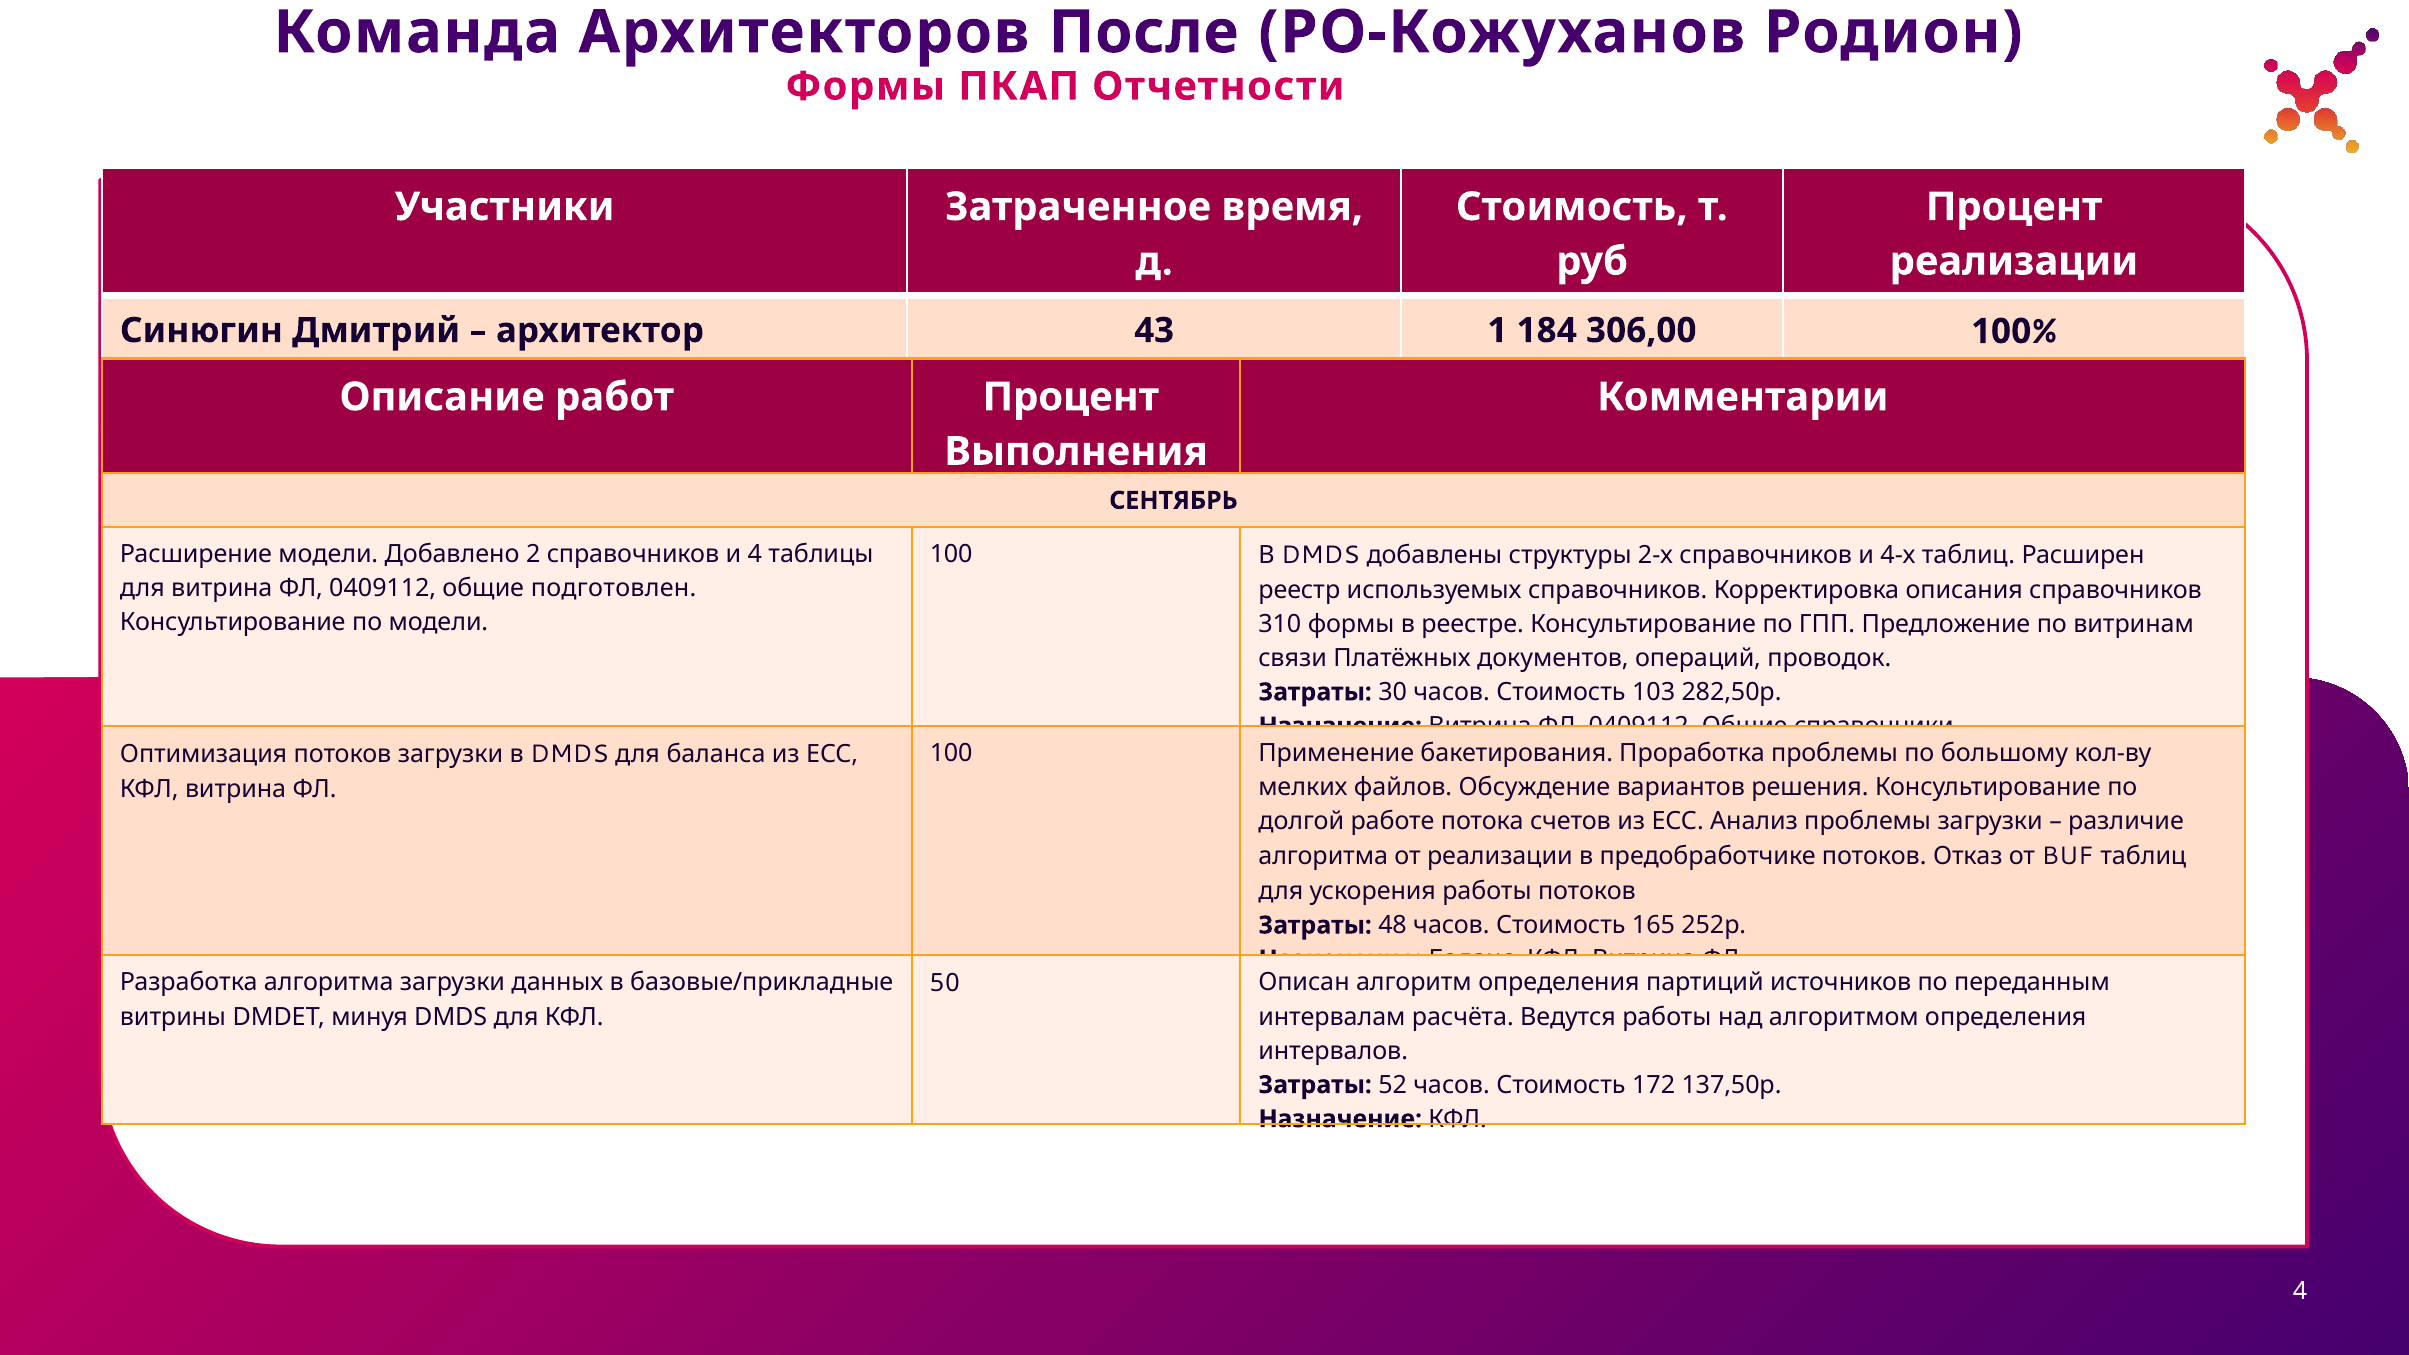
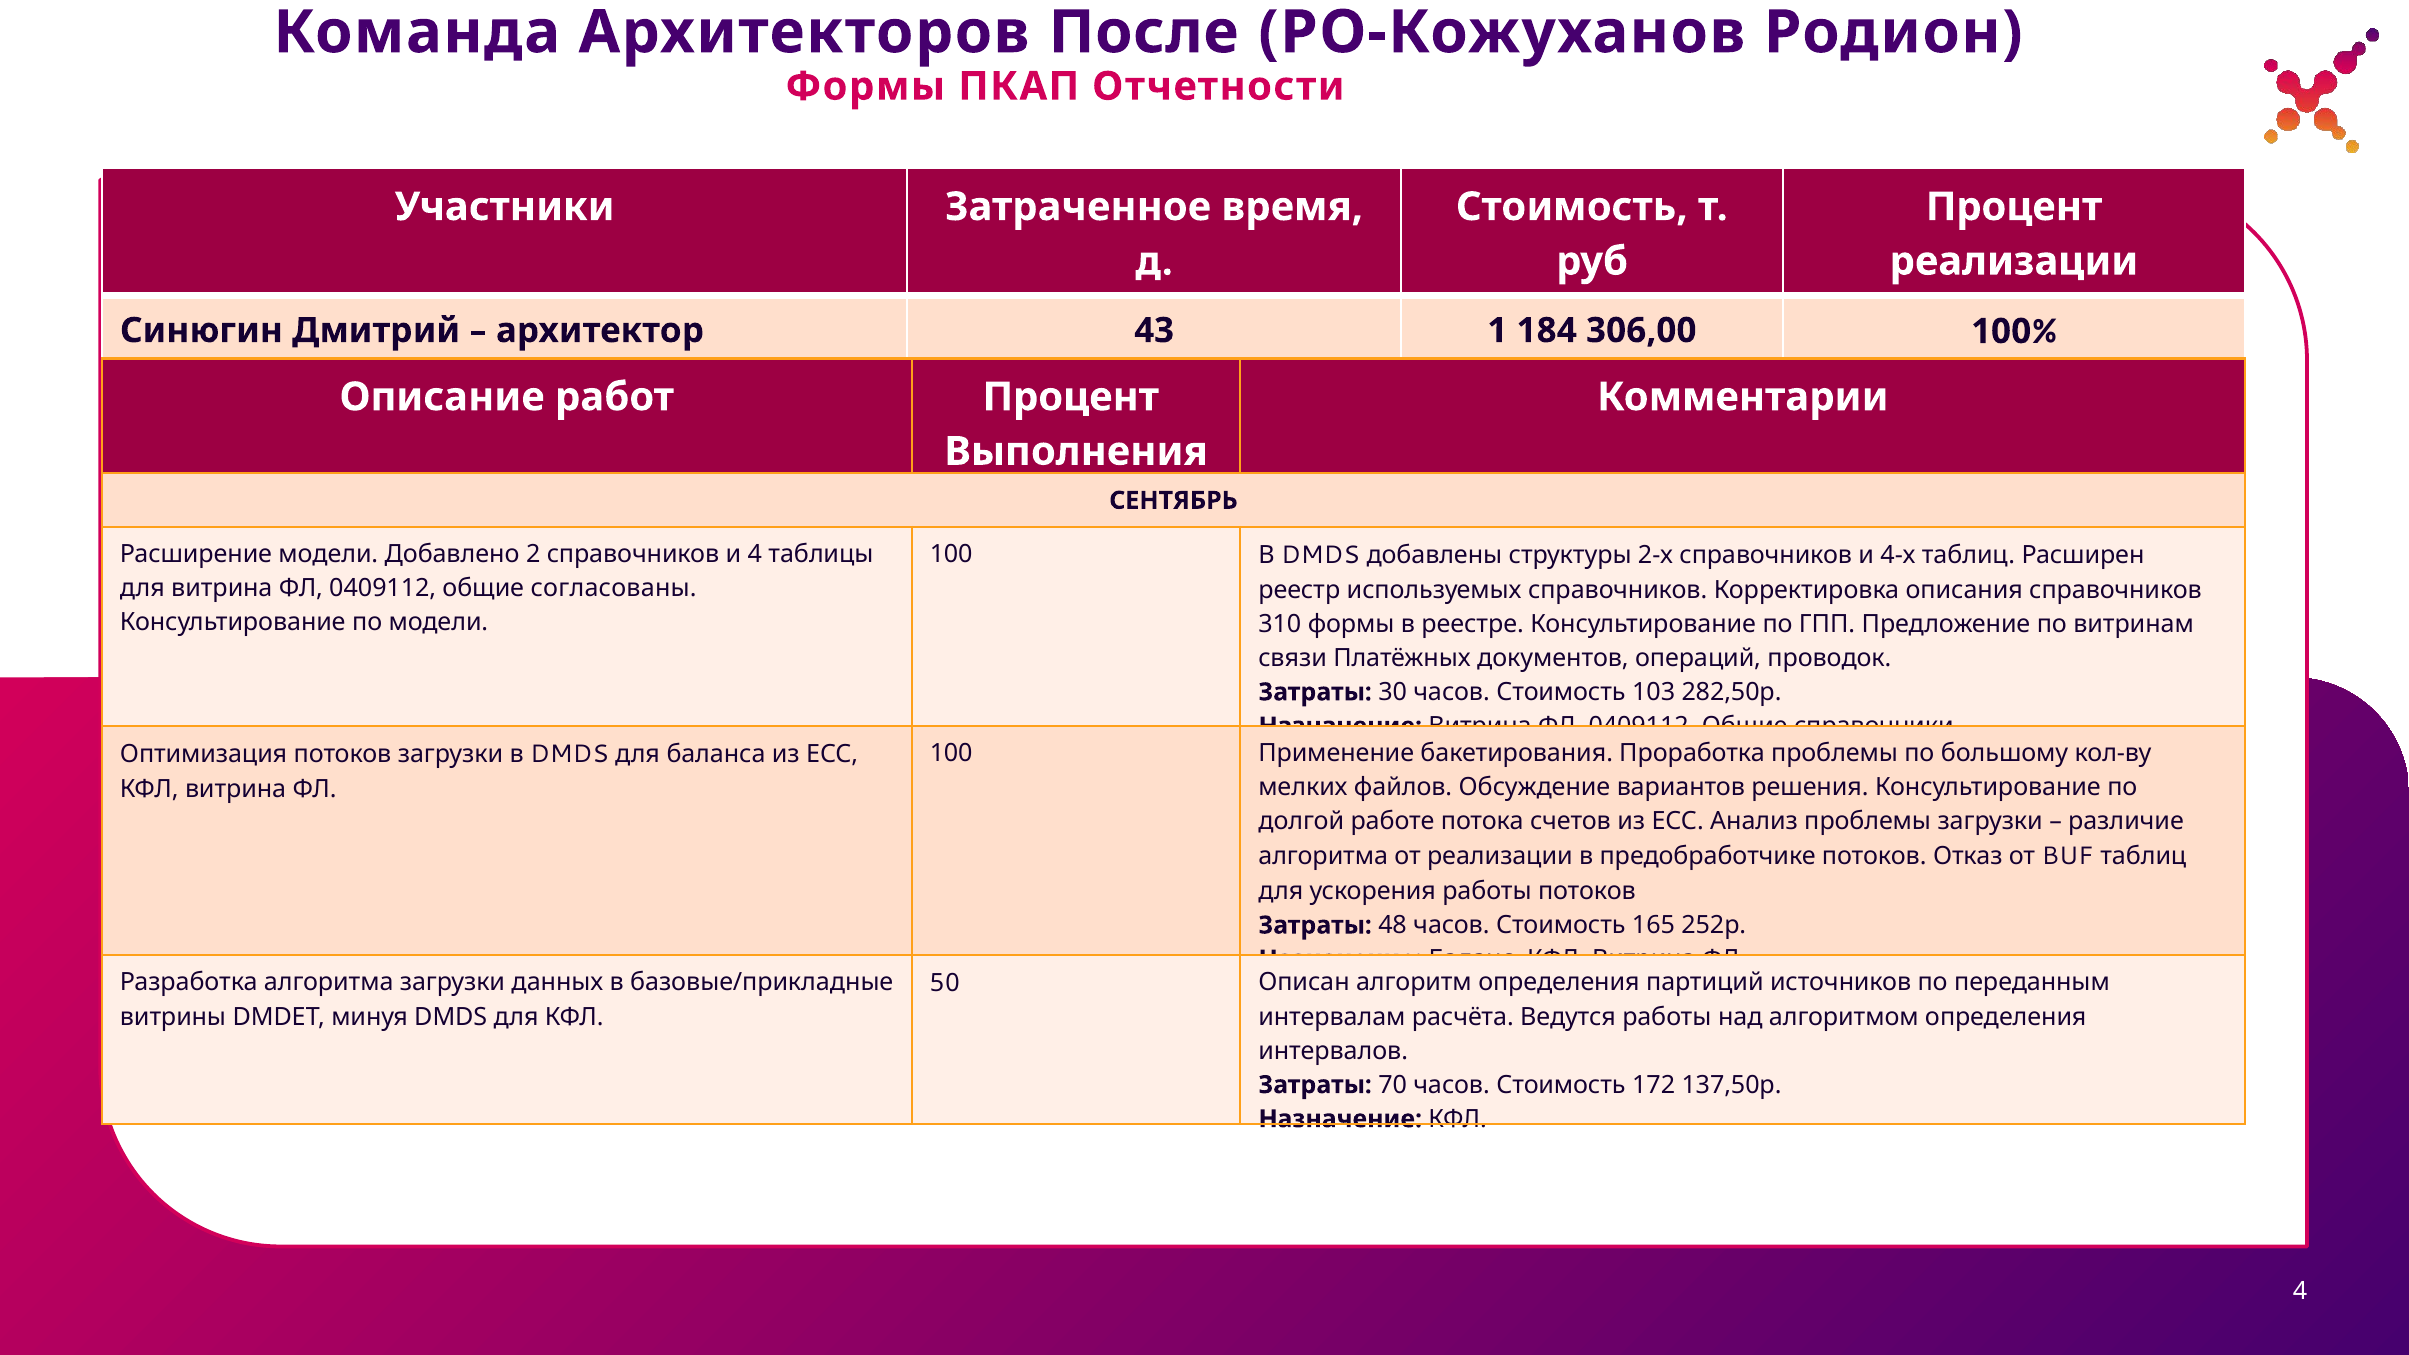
подготовлен: подготовлен -> согласованы (614, 588)
52: 52 -> 70 (1393, 1085)
